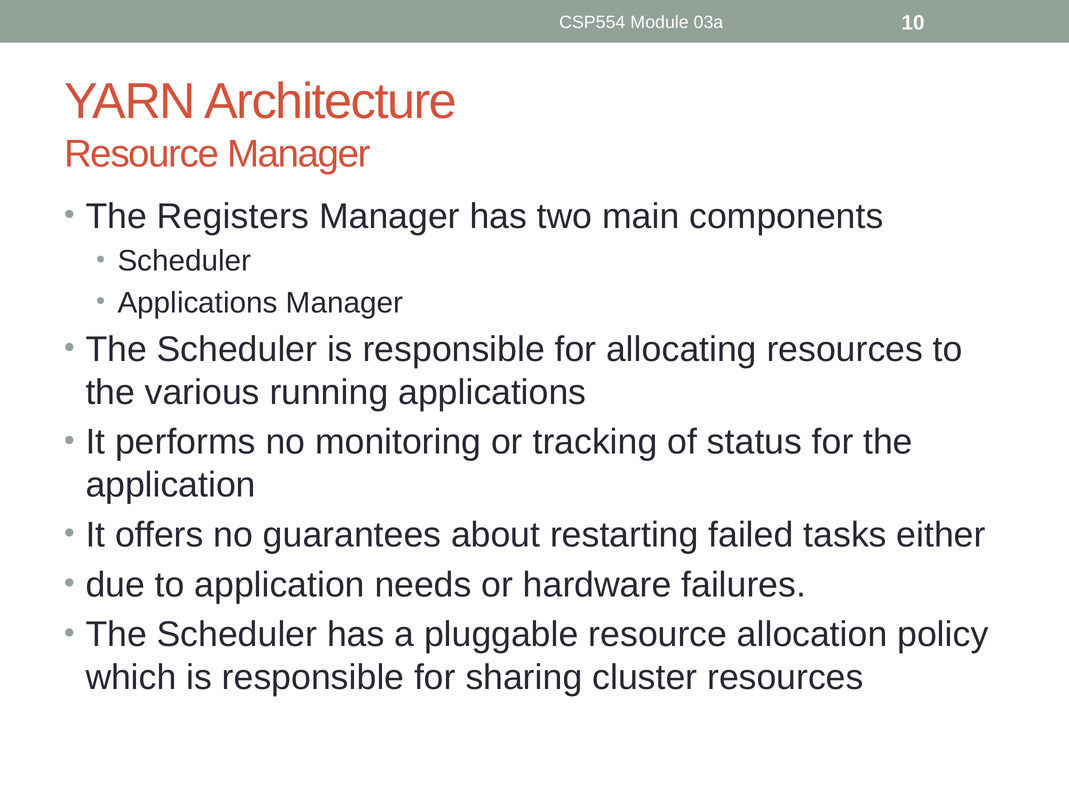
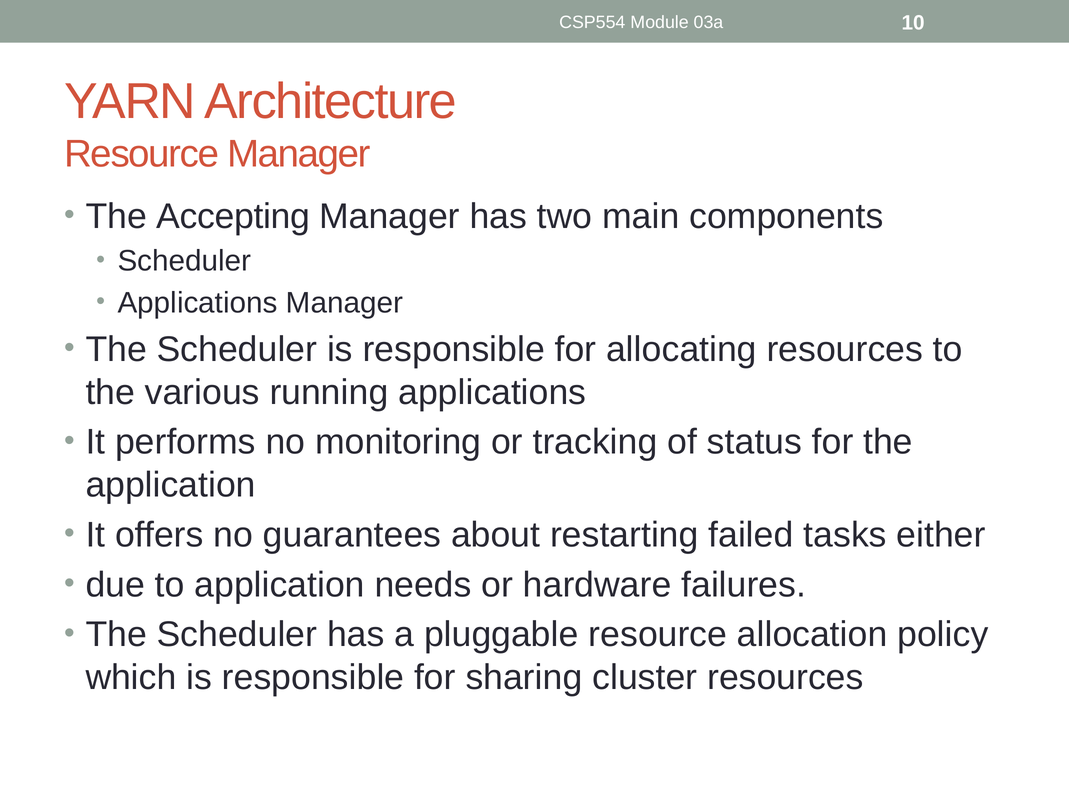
Registers: Registers -> Accepting (233, 216)
